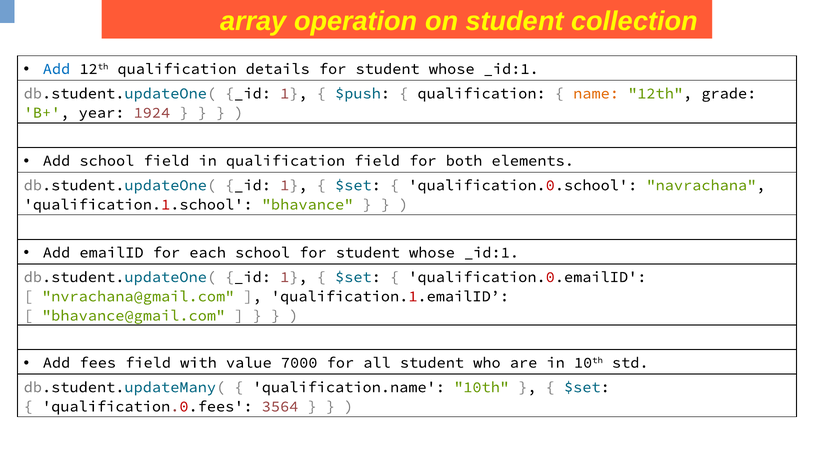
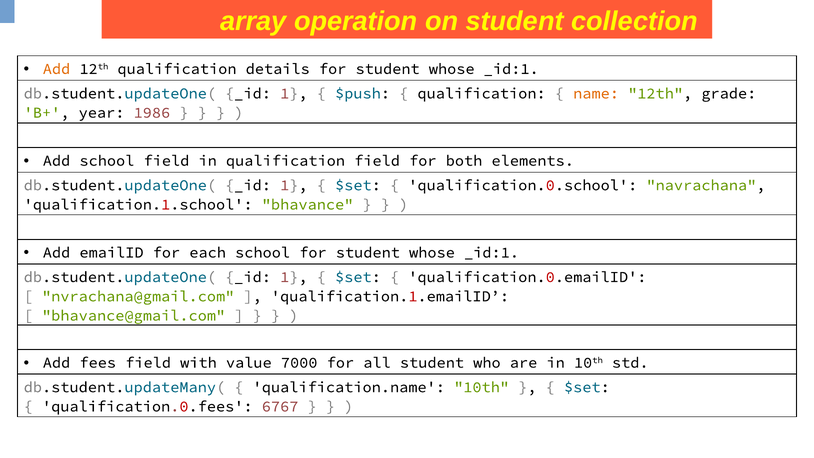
Add colour: blue -> orange (57, 69)
1924: 1924 -> 1986 (152, 113)
3564: 3564 -> 6767 (280, 406)
